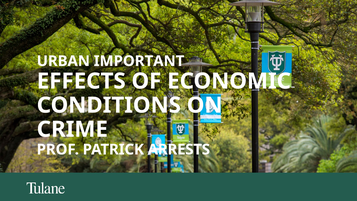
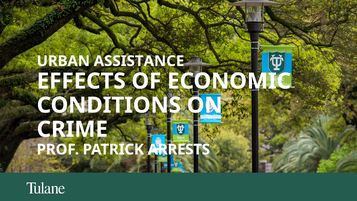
IMPORTANT: IMPORTANT -> ASSISTANCE (139, 61)
